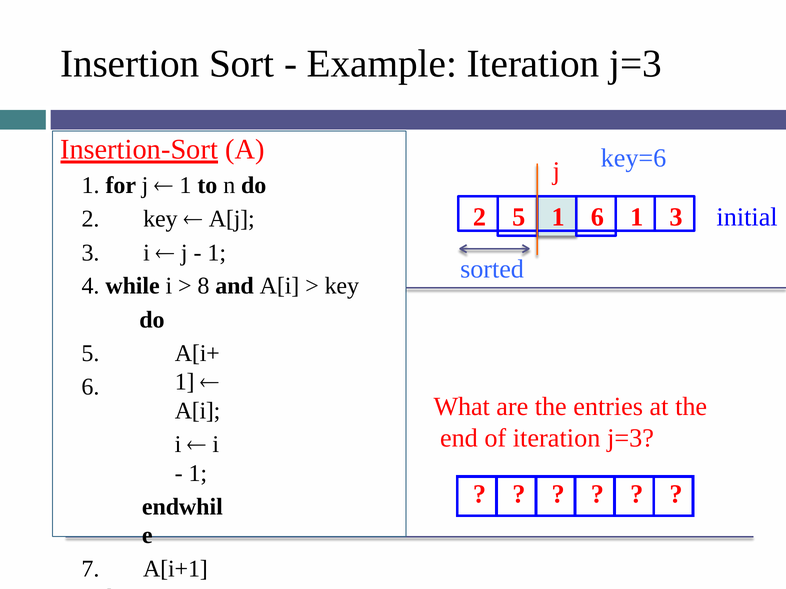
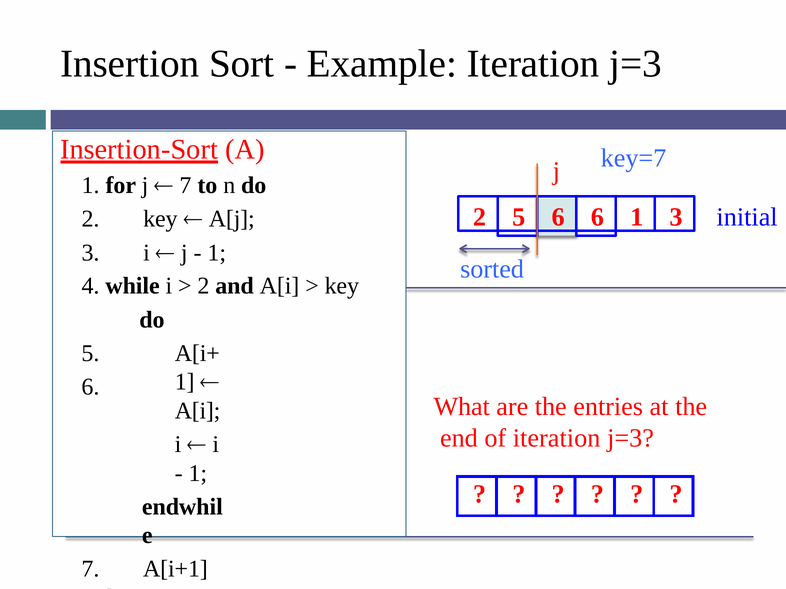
key=6: key=6 -> key=7 (634, 158)
1: 1 -> 7 (185, 186)
2 5 1: 1 -> 6 (558, 217)
8: 8 -> 2 (203, 286)
